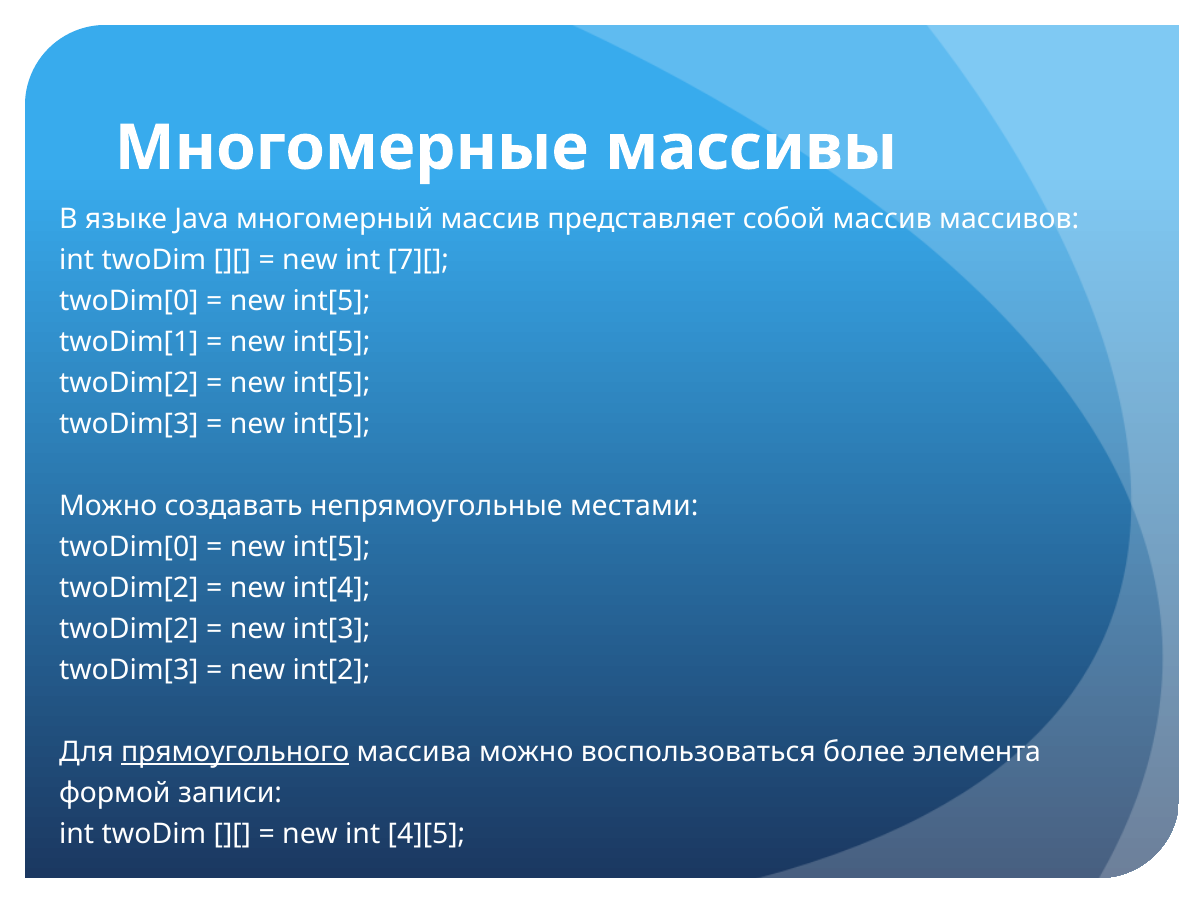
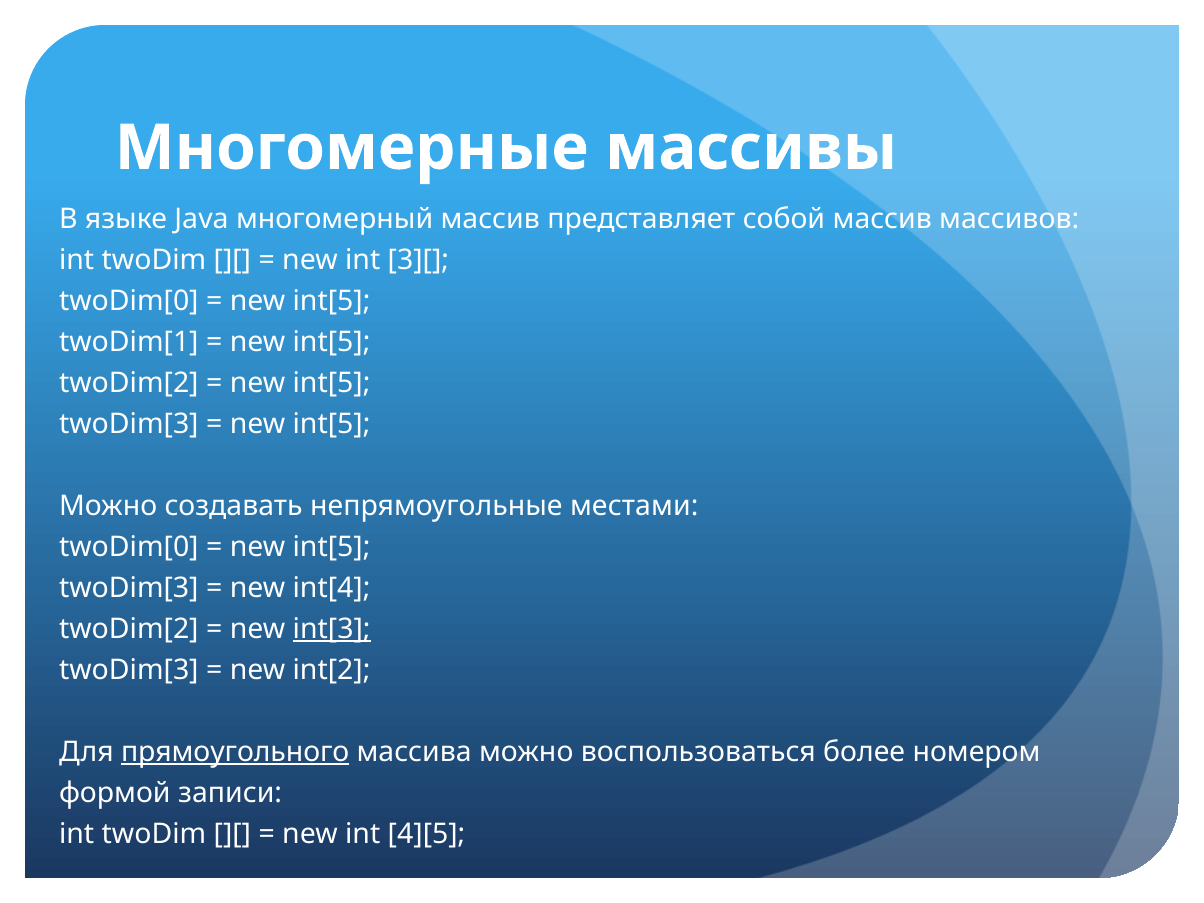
7][: 7][ -> 3][ (418, 261)
twoDim[2: twoDim[2 -> twoDim[3 (129, 588)
int[3 underline: none -> present (332, 629)
элемента: элемента -> номером (977, 752)
